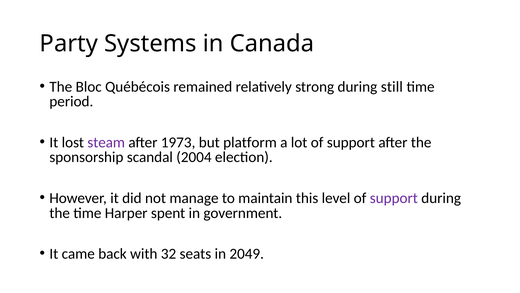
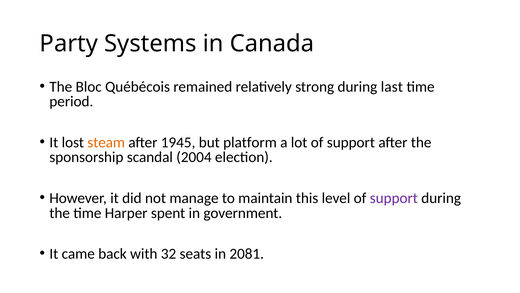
still: still -> last (392, 87)
steam colour: purple -> orange (106, 142)
1973: 1973 -> 1945 (178, 142)
2049: 2049 -> 2081 (247, 253)
